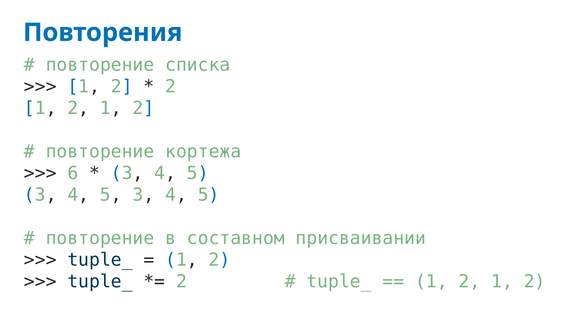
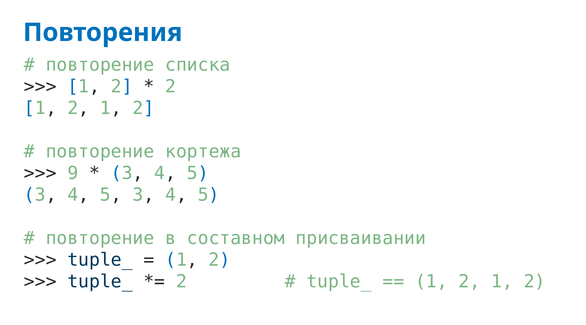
6: 6 -> 9 (73, 173)
